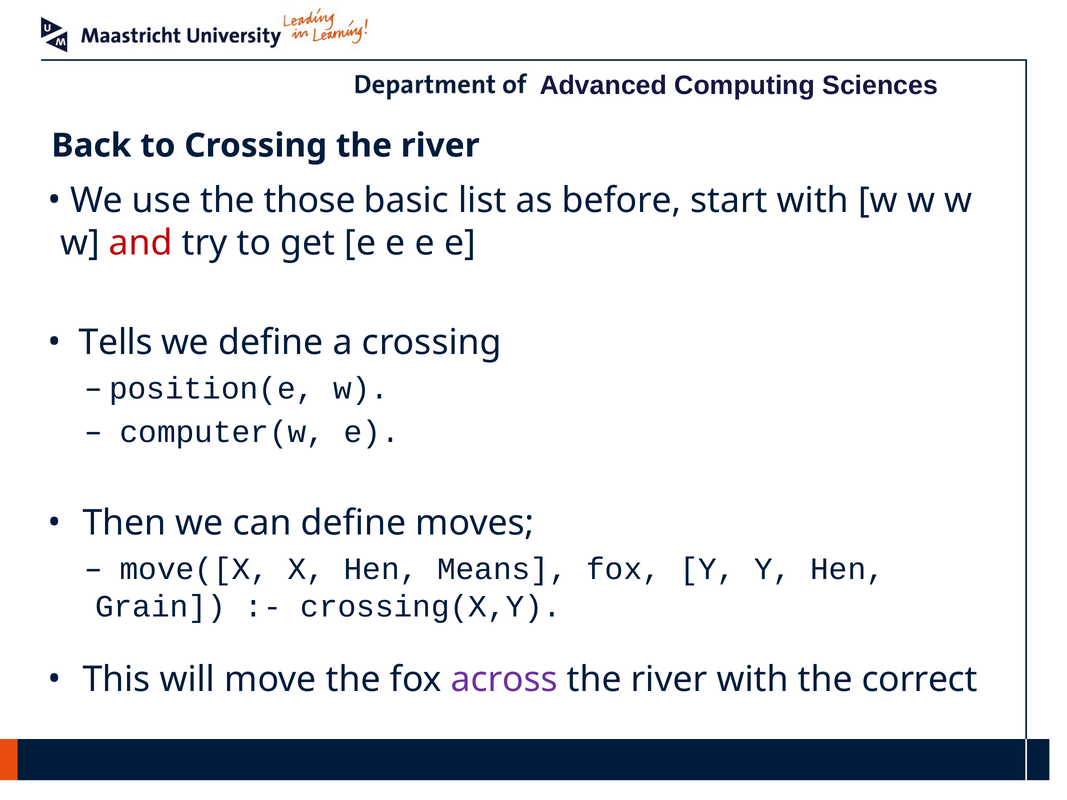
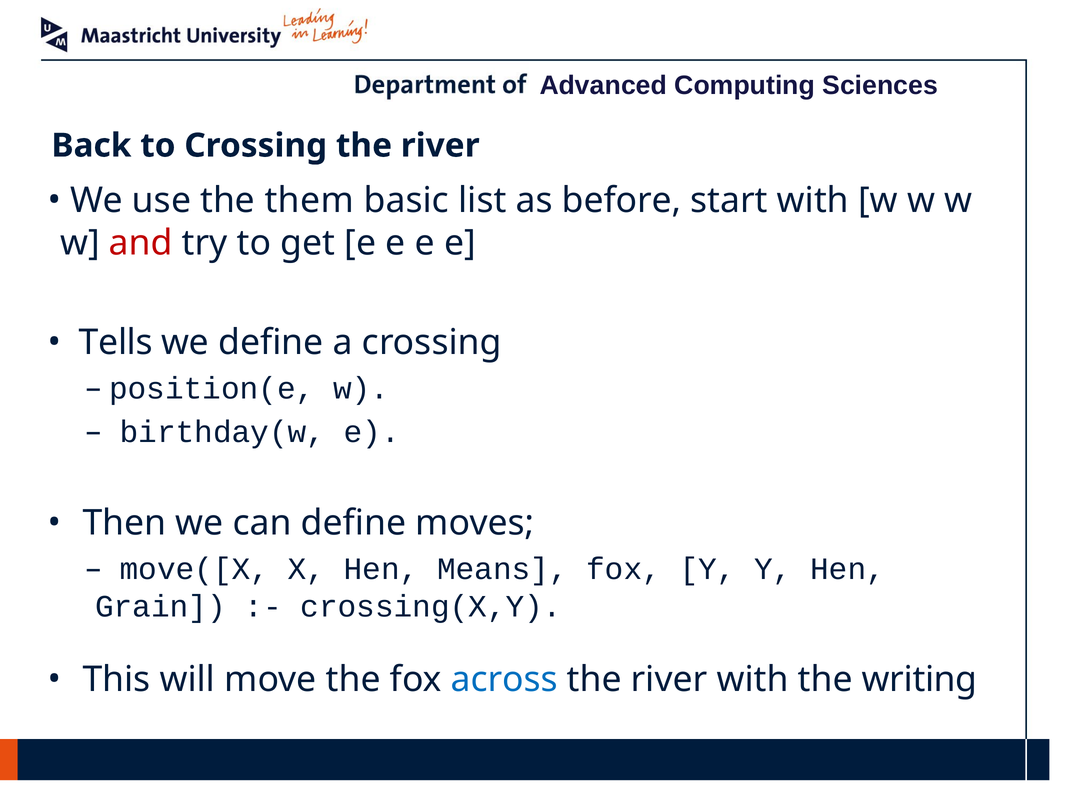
those: those -> them (309, 200)
computer(w: computer(w -> birthday(w (222, 432)
across colour: purple -> blue (504, 680)
correct: correct -> writing (920, 680)
